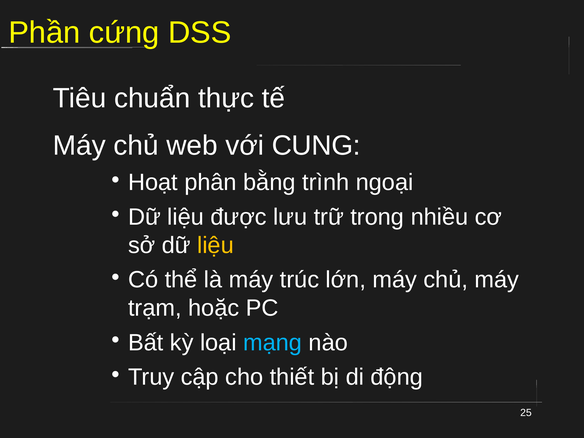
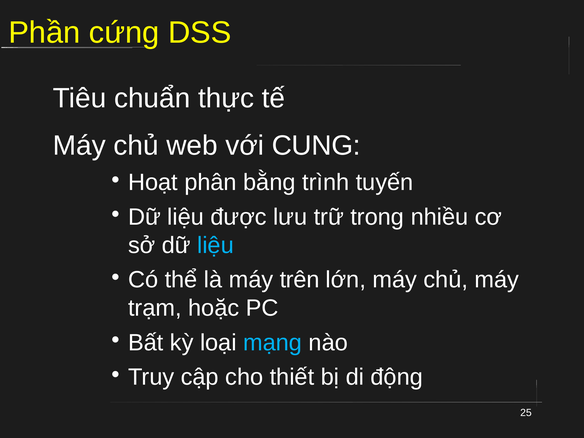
ngoại: ngoại -> tuyến (385, 182)
liệu colour: yellow -> light blue (216, 245)
trúc: trúc -> trên (300, 280)
